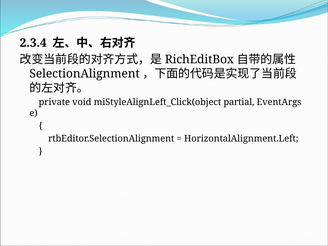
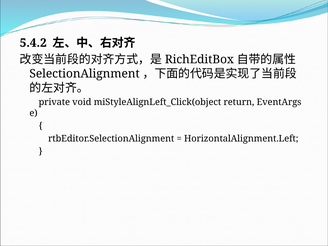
2.3.4: 2.3.4 -> 5.4.2 (33, 43)
partial: partial -> return (239, 102)
